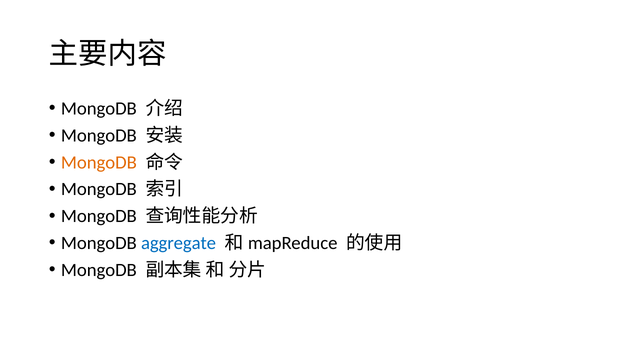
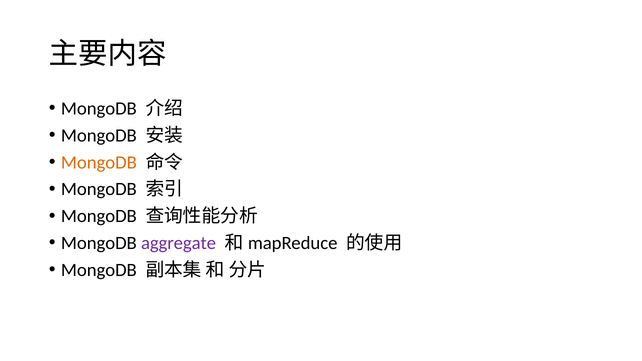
aggregate colour: blue -> purple (179, 243)
